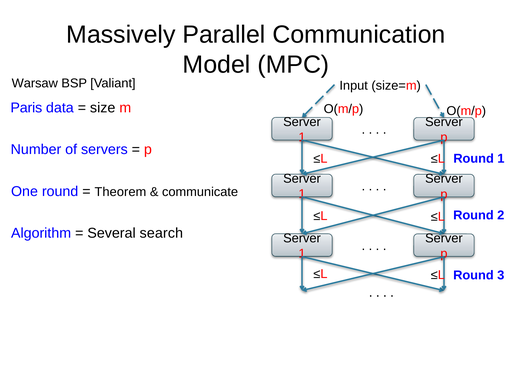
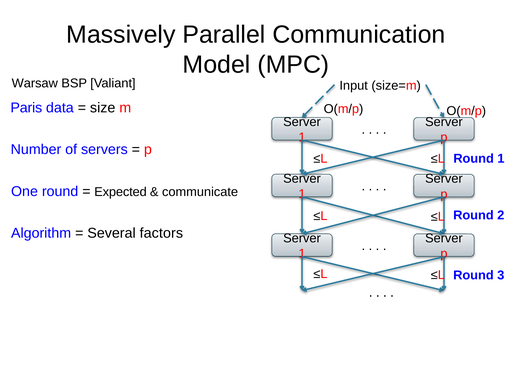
Theorem: Theorem -> Expected (121, 192)
search: search -> factors (161, 233)
